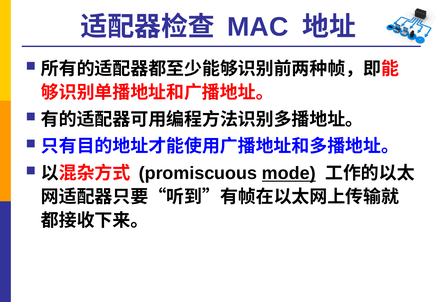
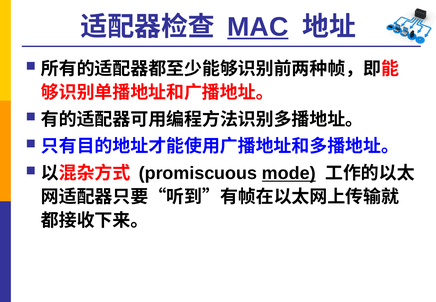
MAC underline: none -> present (258, 27)
